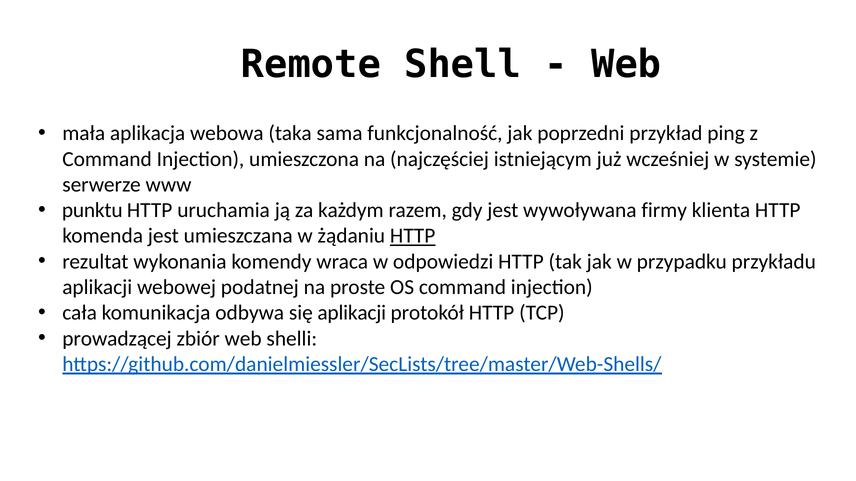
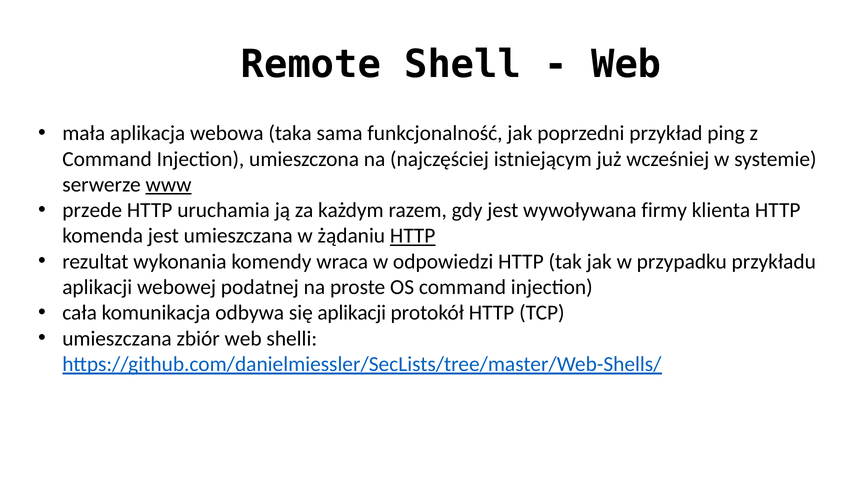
www underline: none -> present (169, 185)
punktu: punktu -> przede (92, 211)
prowadzącej: prowadzącej -> umieszczana (117, 339)
